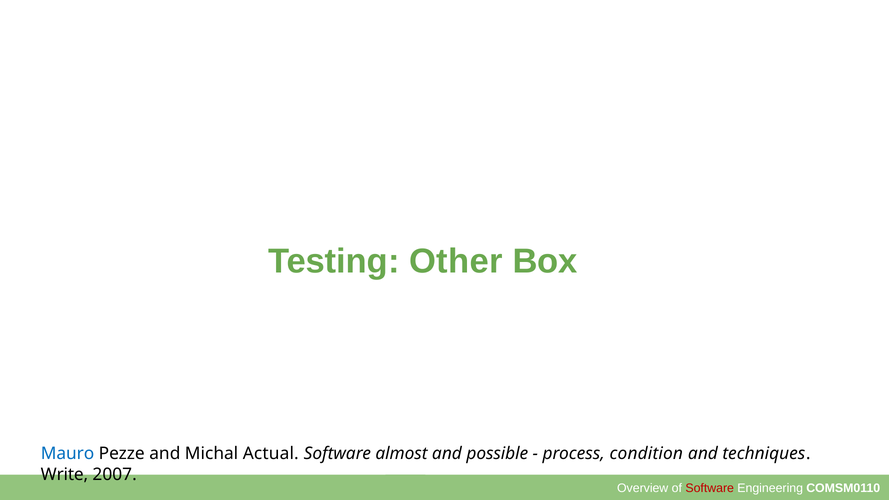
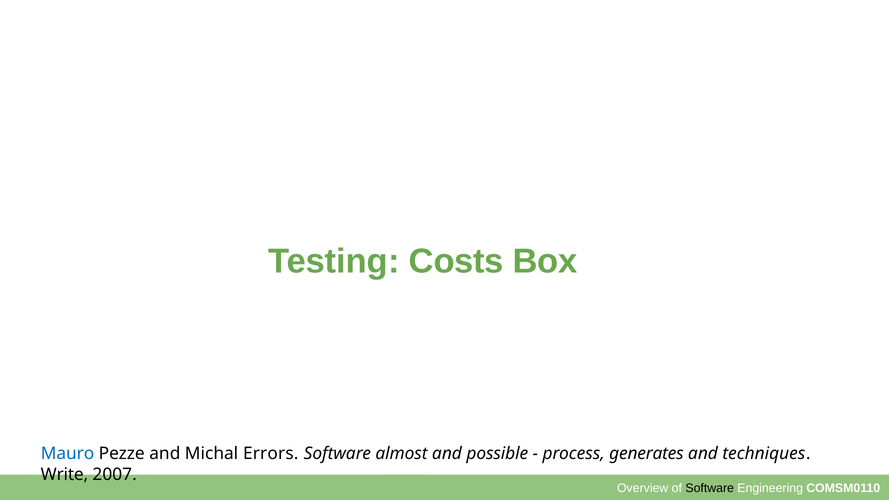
Other: Other -> Costs (456, 262)
Actual: Actual -> Errors (271, 454)
condition: condition -> generates (646, 454)
Software colour: red -> black (710, 488)
